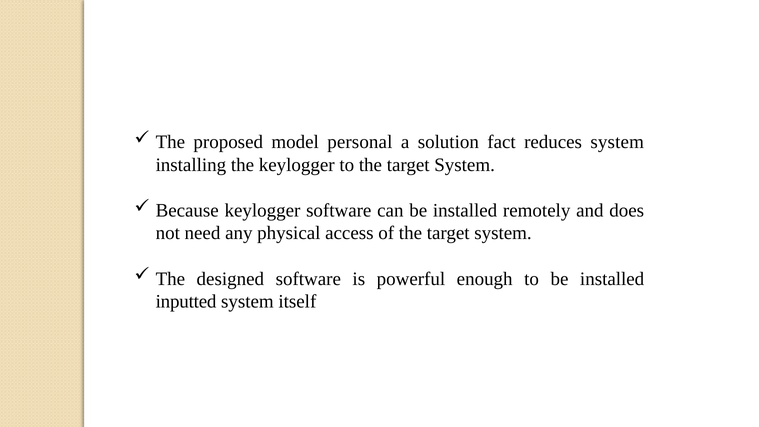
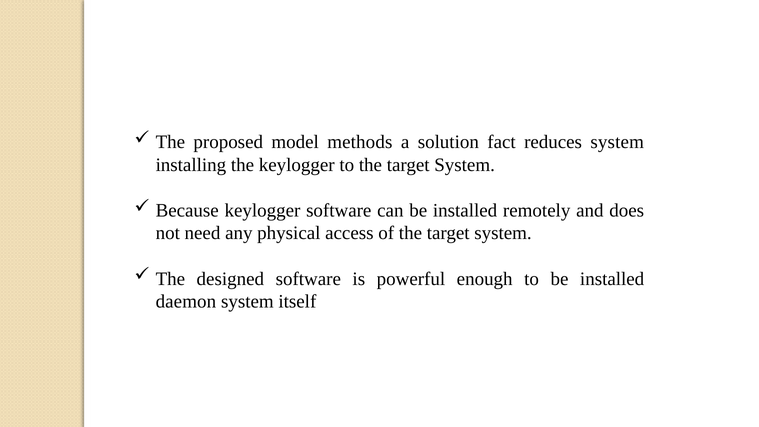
personal: personal -> methods (360, 142)
inputted: inputted -> daemon (186, 301)
